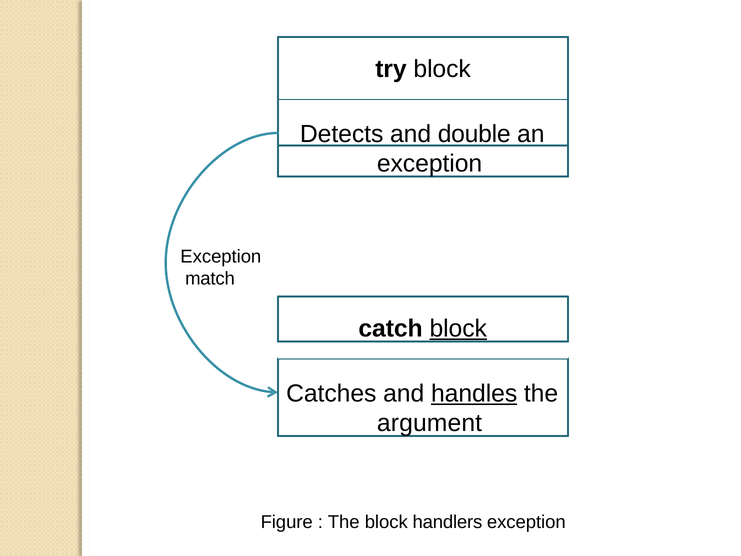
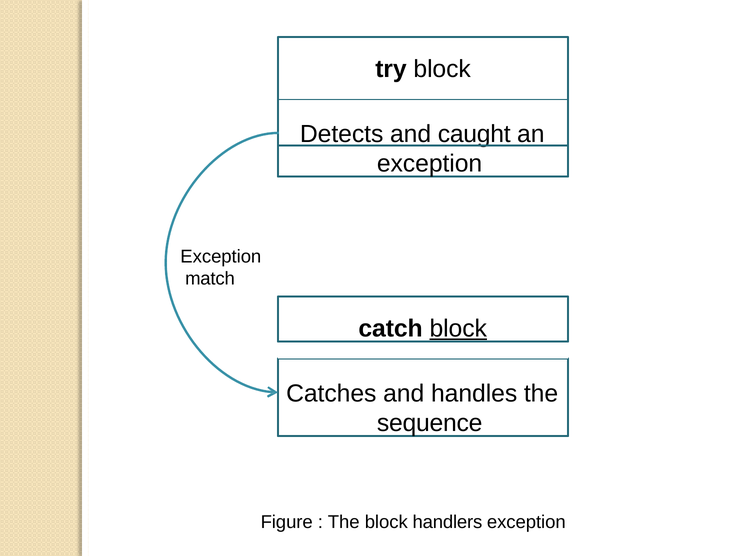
double: double -> caught (474, 134)
handles underline: present -> none (474, 393)
argument: argument -> sequence (430, 423)
